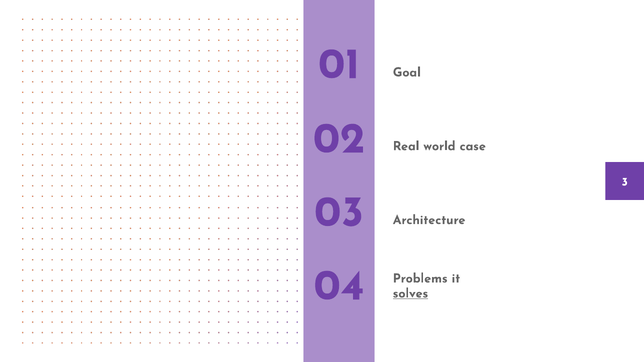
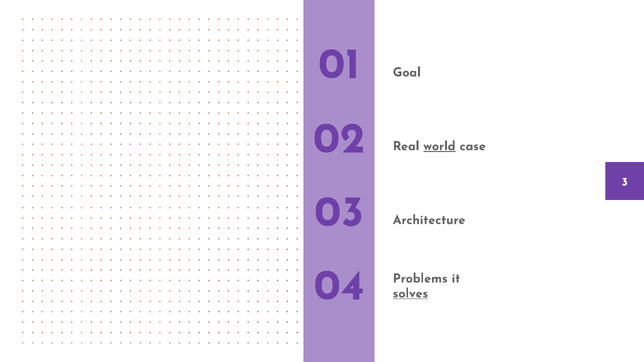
world underline: none -> present (439, 146)
